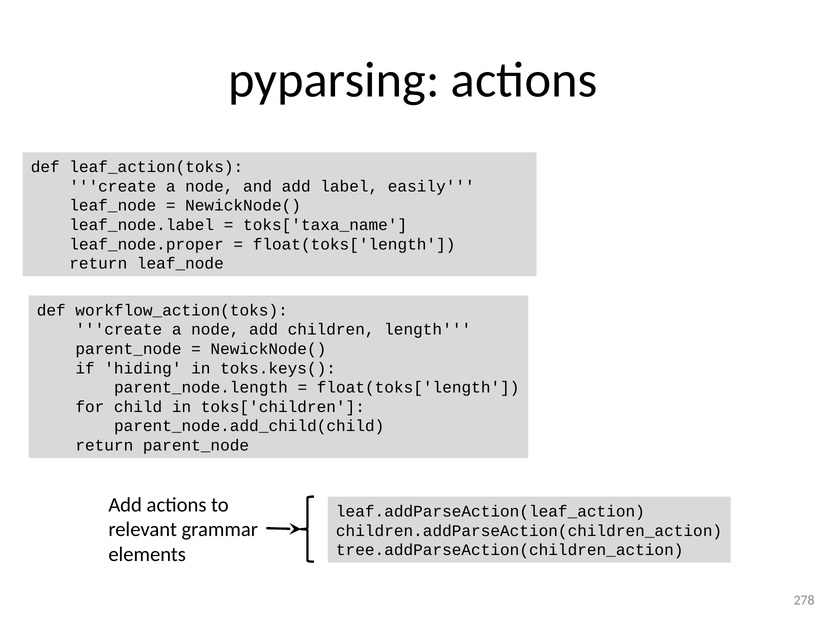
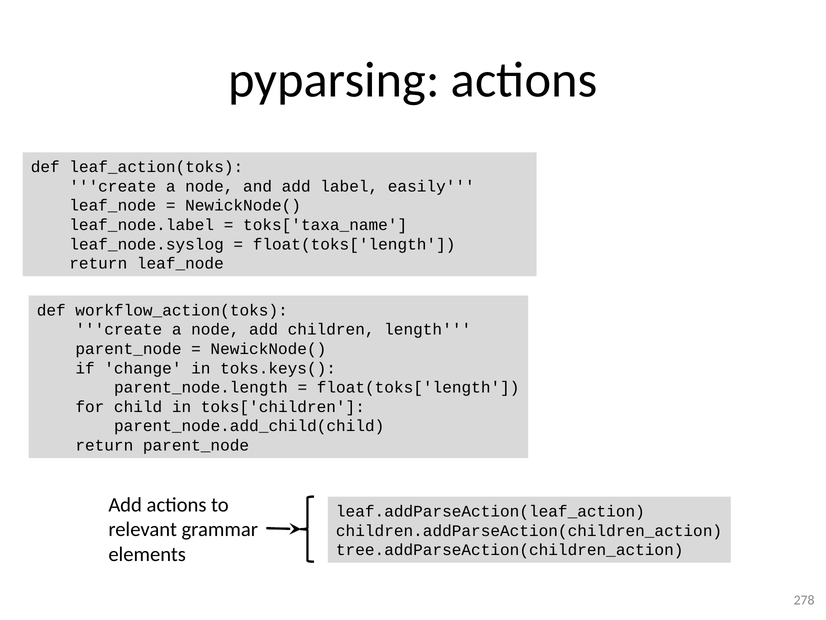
leaf_node.proper: leaf_node.proper -> leaf_node.syslog (147, 244)
hiding: hiding -> change (143, 368)
